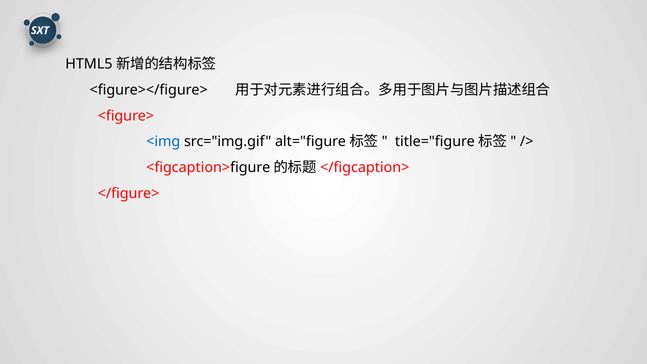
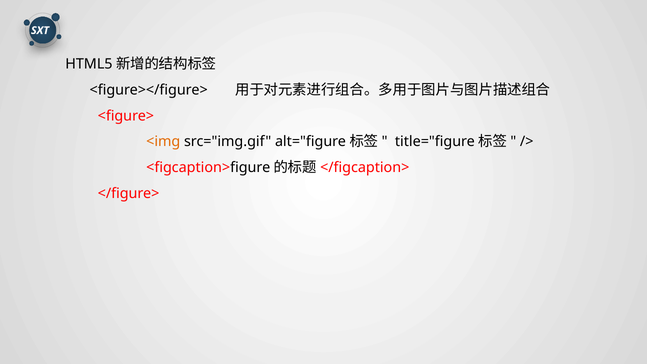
<img colour: blue -> orange (163, 142)
